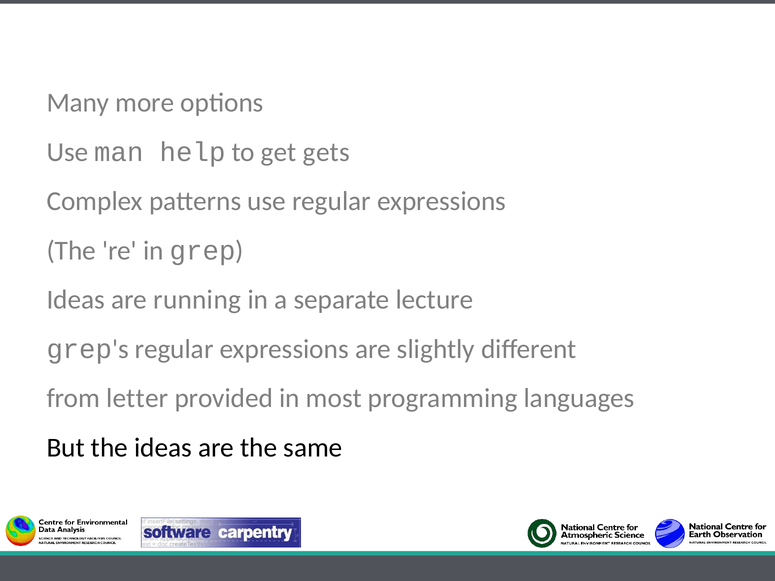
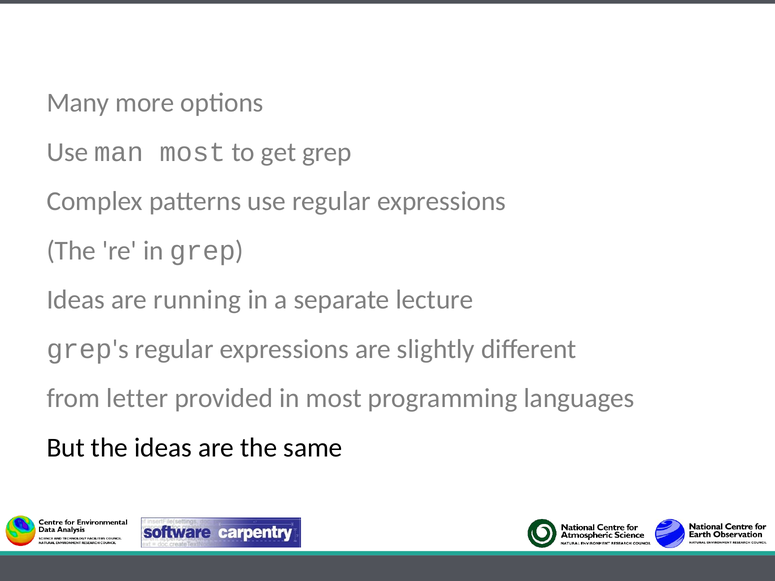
man help: help -> most (193, 152)
get gets: gets -> grep (327, 152)
